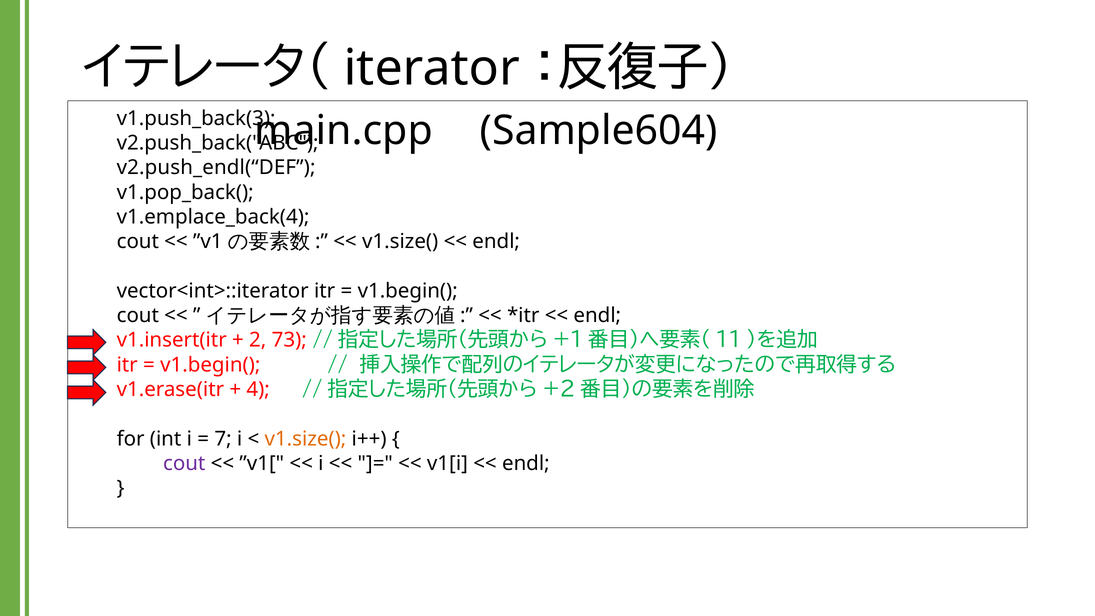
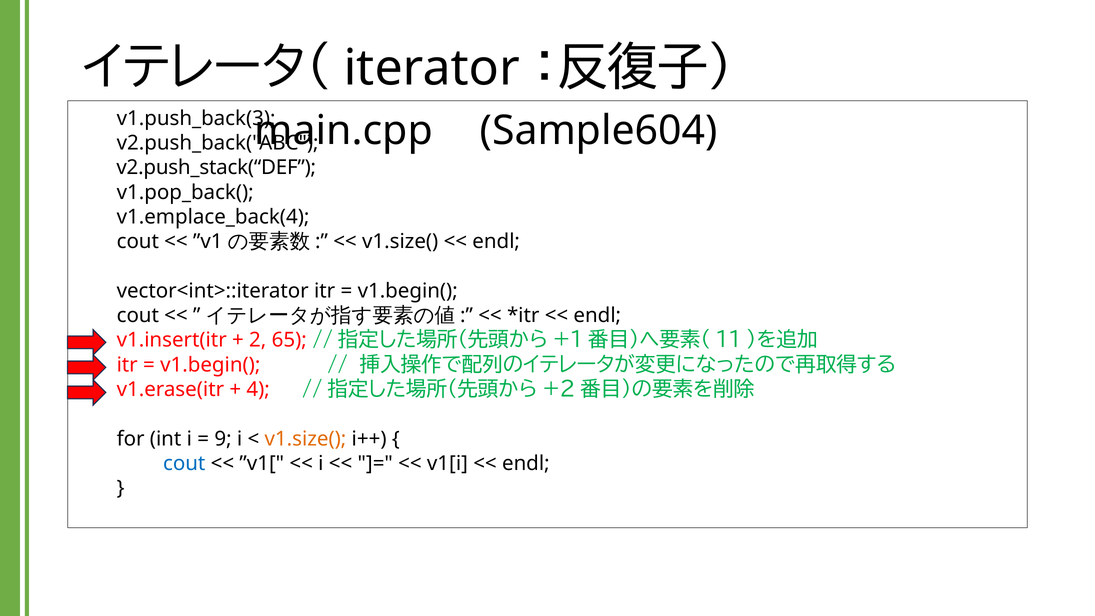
v2.push_endl(“DEF: v2.push_endl(“DEF -> v2.push_stack(“DEF (216, 168)
73: 73 -> 65 (289, 340)
7: 7 -> 9 (223, 439)
cout colour: purple -> blue (184, 463)
